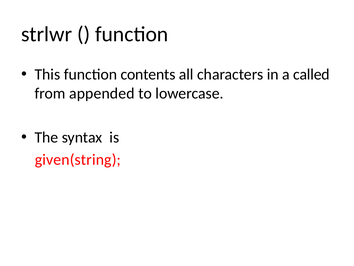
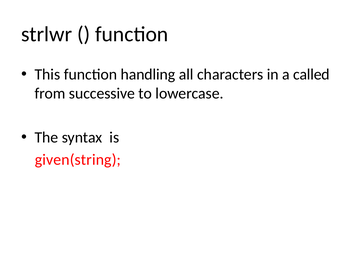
contents: contents -> handling (148, 74)
appended: appended -> successive (102, 93)
